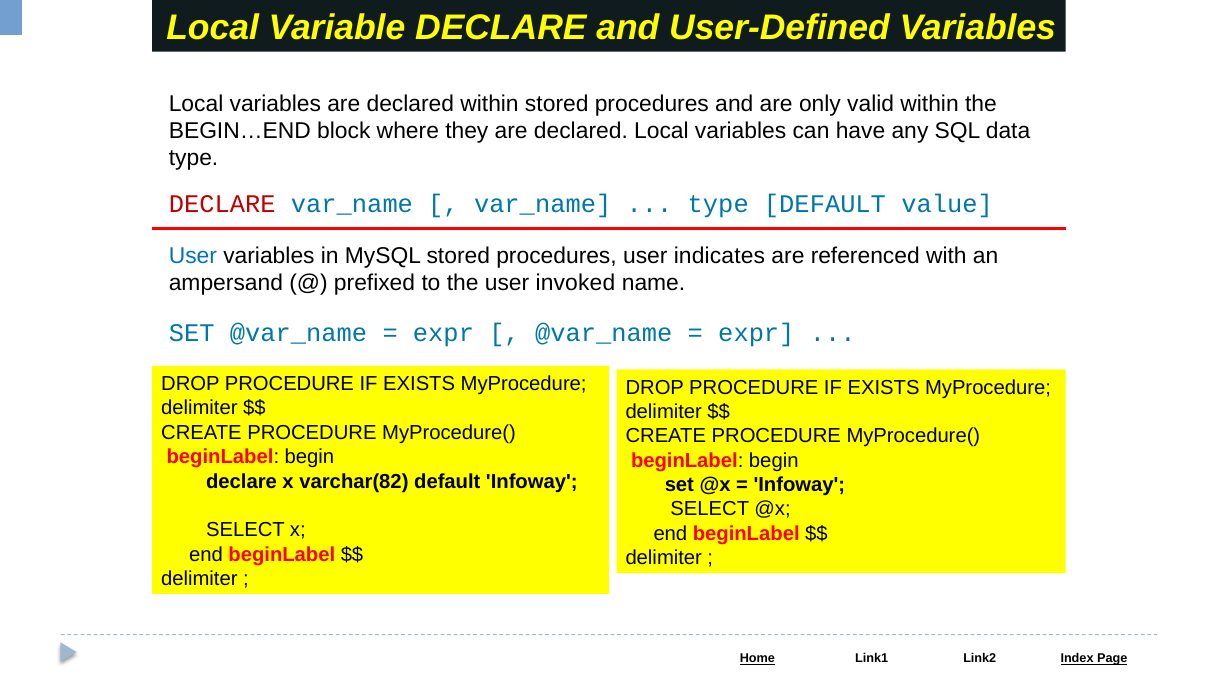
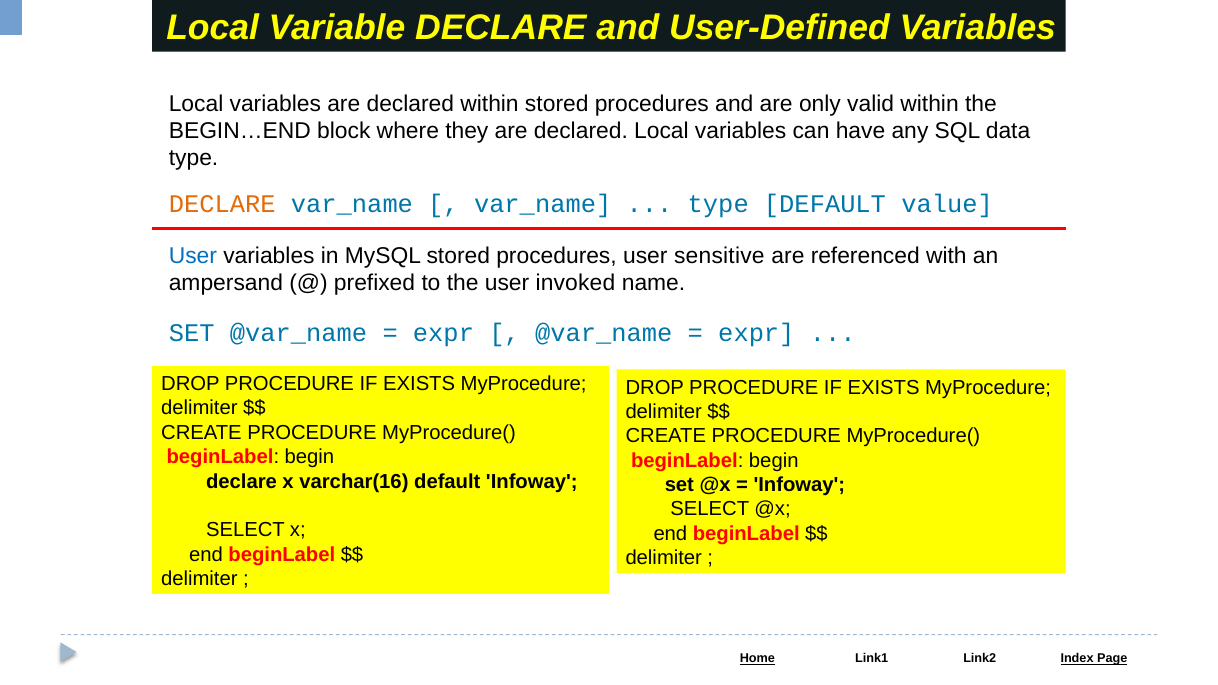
DECLARE colour: red -> orange (222, 204)
indicates: indicates -> sensitive (719, 256)
varchar(82: varchar(82 -> varchar(16 (354, 481)
